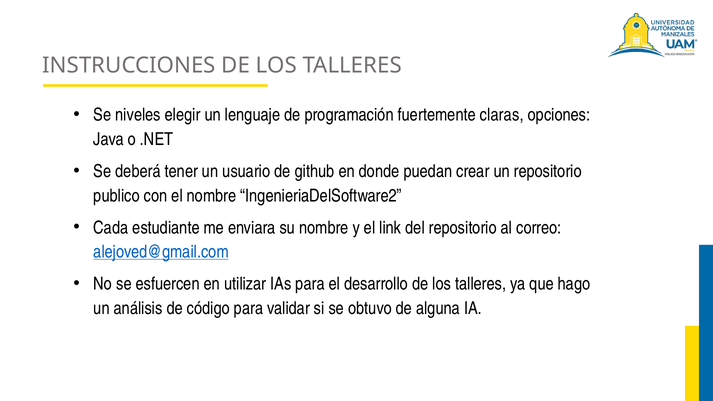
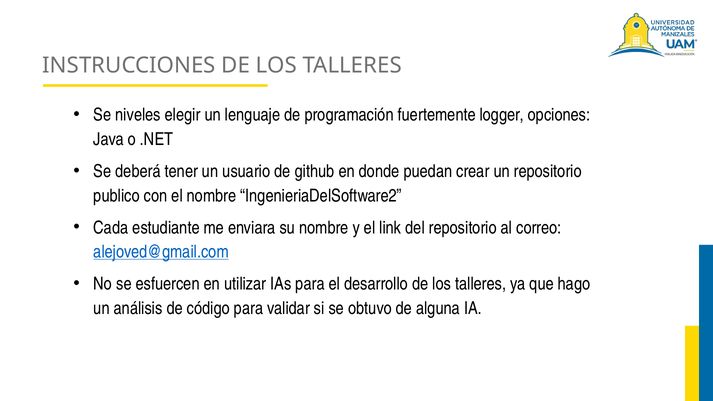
claras: claras -> logger (502, 115)
